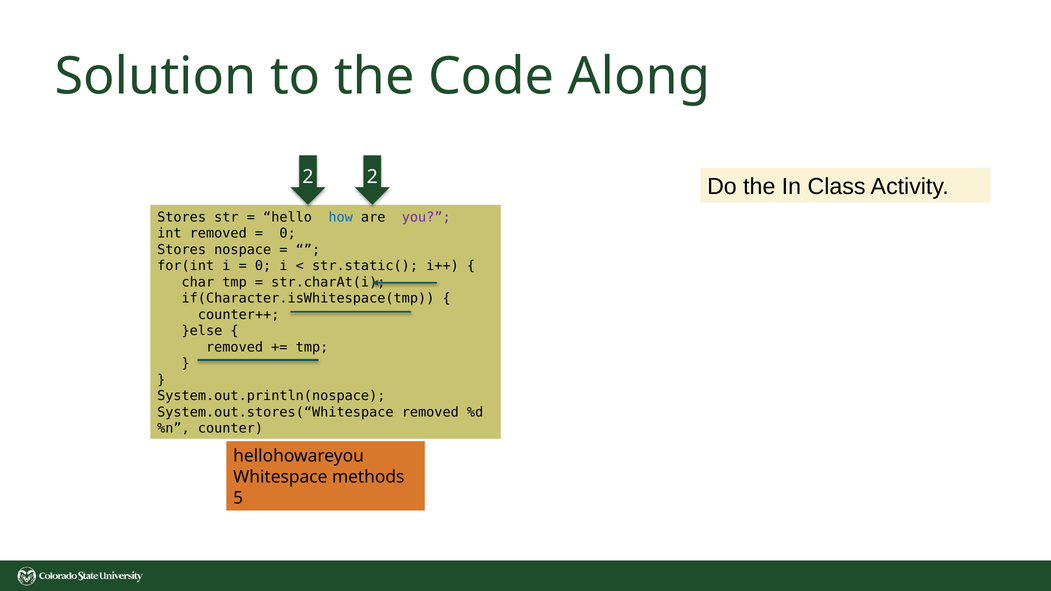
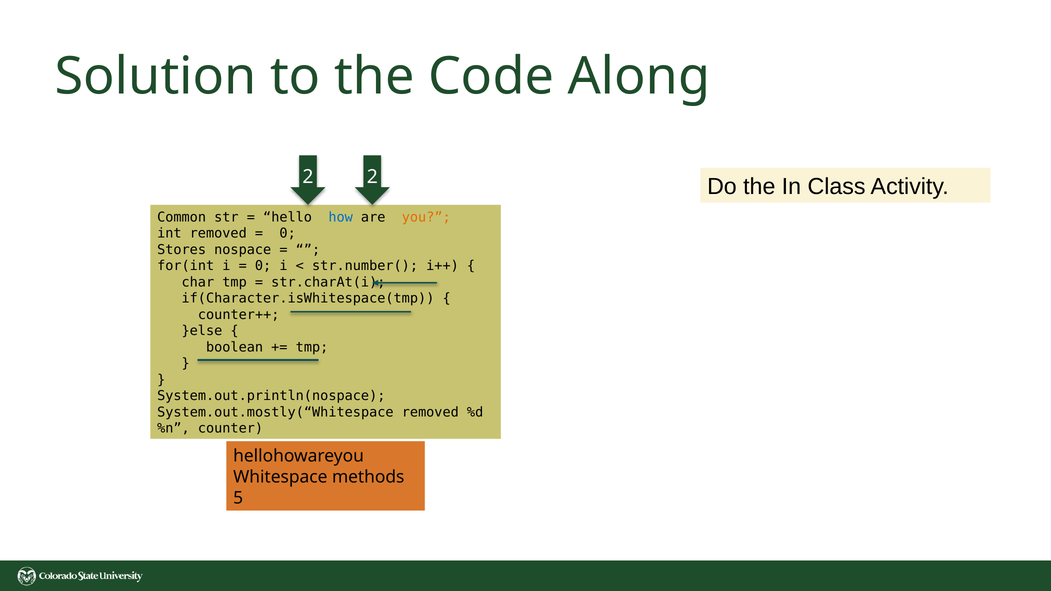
Stores: Stores -> Common (182, 217)
you colour: purple -> orange (426, 217)
str.static(: str.static( -> str.number( (365, 266)
removed: removed -> boolean (235, 347)
System.out.stores(“Whitespace: System.out.stores(“Whitespace -> System.out.mostly(“Whitespace (275, 412)
